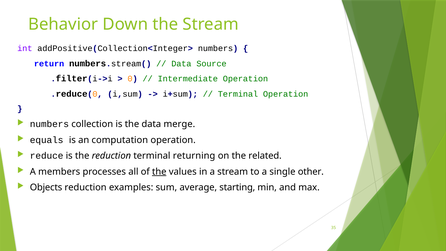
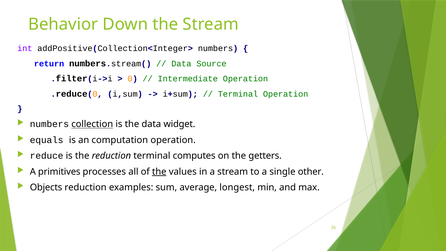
collection underline: none -> present (92, 124)
merge: merge -> widget (179, 124)
returning: returning -> computes (194, 156)
related: related -> getters (265, 156)
members: members -> primitives (59, 172)
starting: starting -> longest (237, 187)
